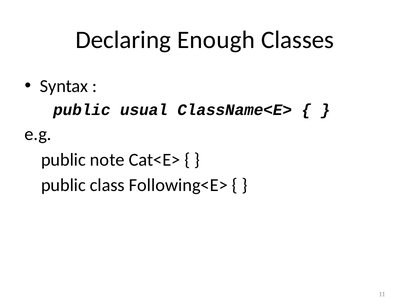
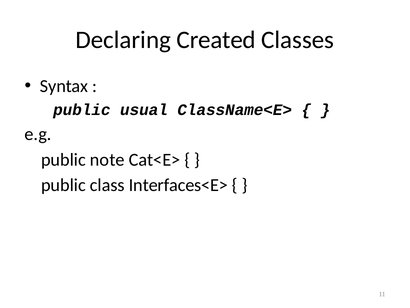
Enough: Enough -> Created (216, 40)
Following<E>: Following<E> -> Interfaces<E> (178, 185)
